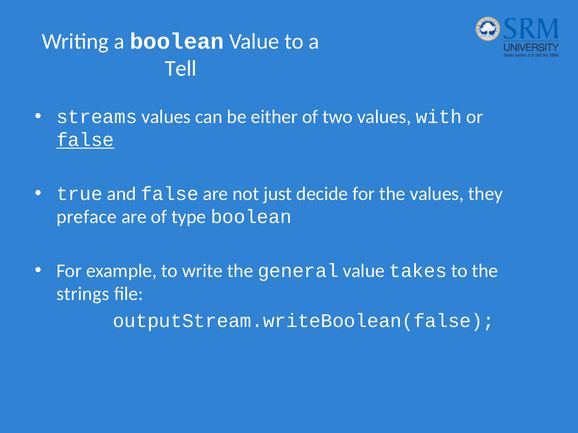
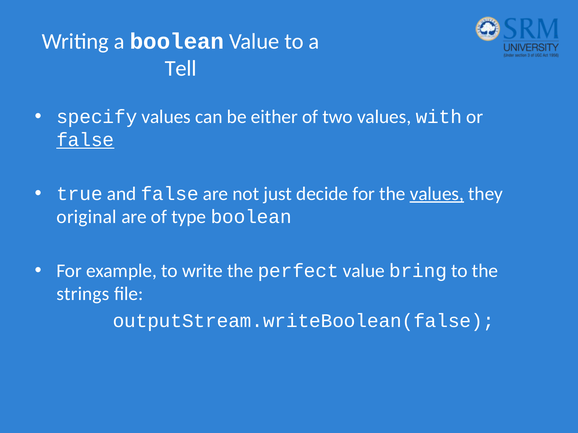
streams: streams -> specify (97, 117)
values underline: none -> present (437, 194)
preface: preface -> original (87, 217)
general: general -> perfect (298, 271)
takes: takes -> bring (418, 271)
